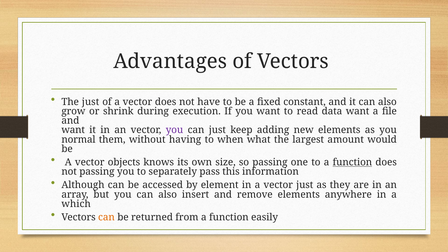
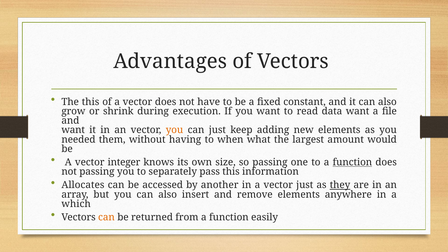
The just: just -> this (91, 102)
you colour: purple -> orange (174, 130)
normal: normal -> needed (78, 139)
objects: objects -> integer (124, 162)
Although: Although -> Allocates (83, 185)
element: element -> another (220, 185)
they underline: none -> present (340, 185)
